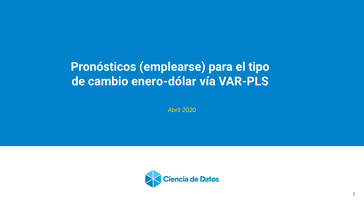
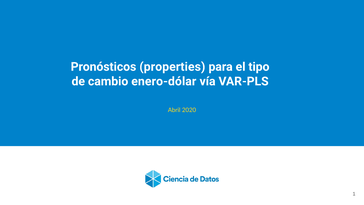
emplearse: emplearse -> properties (172, 67)
